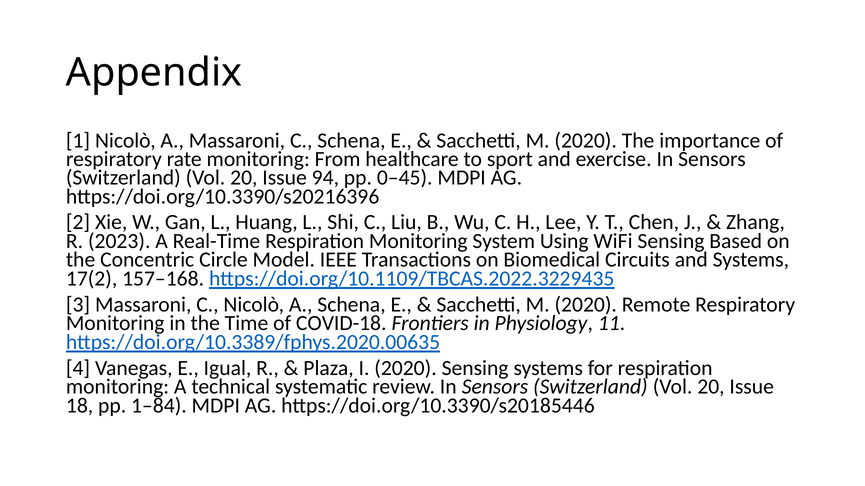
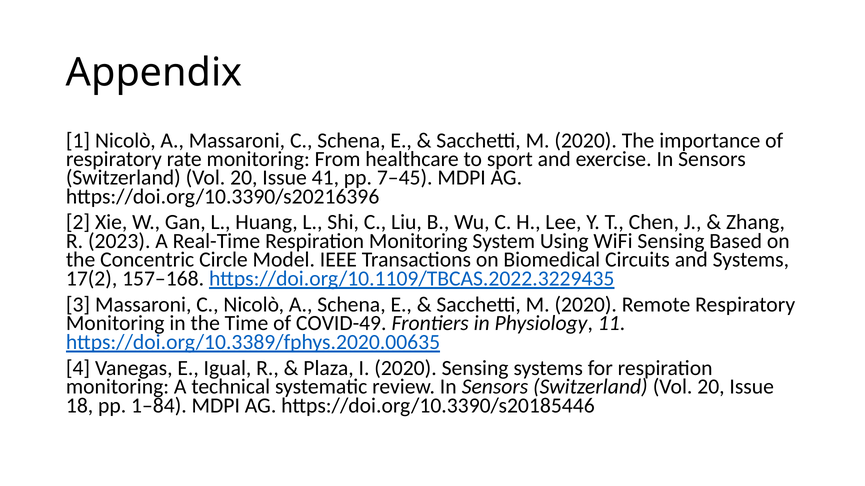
94: 94 -> 41 (325, 178)
0–45: 0–45 -> 7–45 (405, 178)
COVID-18: COVID-18 -> COVID-49 (341, 324)
